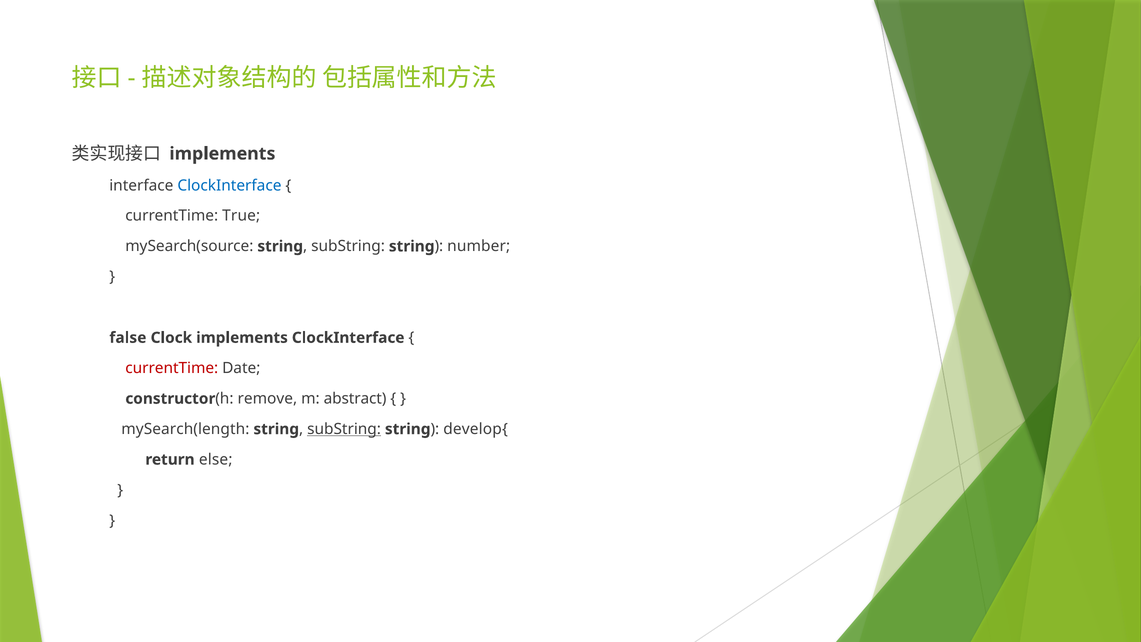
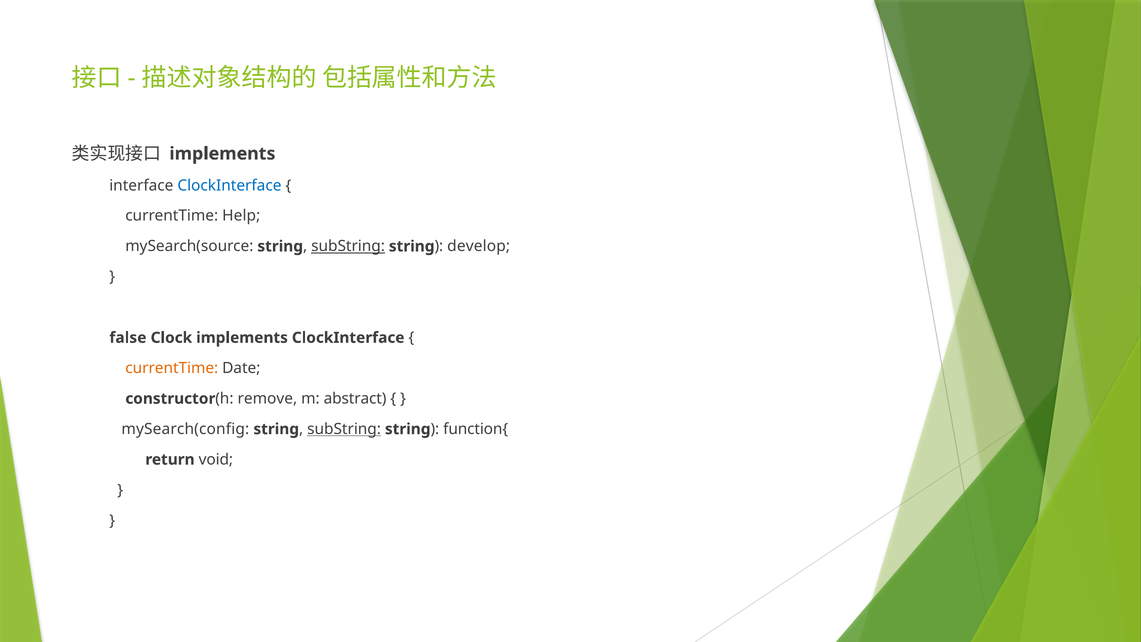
True: True -> Help (241, 216)
subString underline: none -> present (348, 246)
number: number -> develop (479, 246)
currentTime colour: red -> orange (172, 368)
mySearch(length: mySearch(length -> mySearch(config (185, 429)
develop{: develop{ -> function{ (476, 429)
else: else -> void (216, 459)
